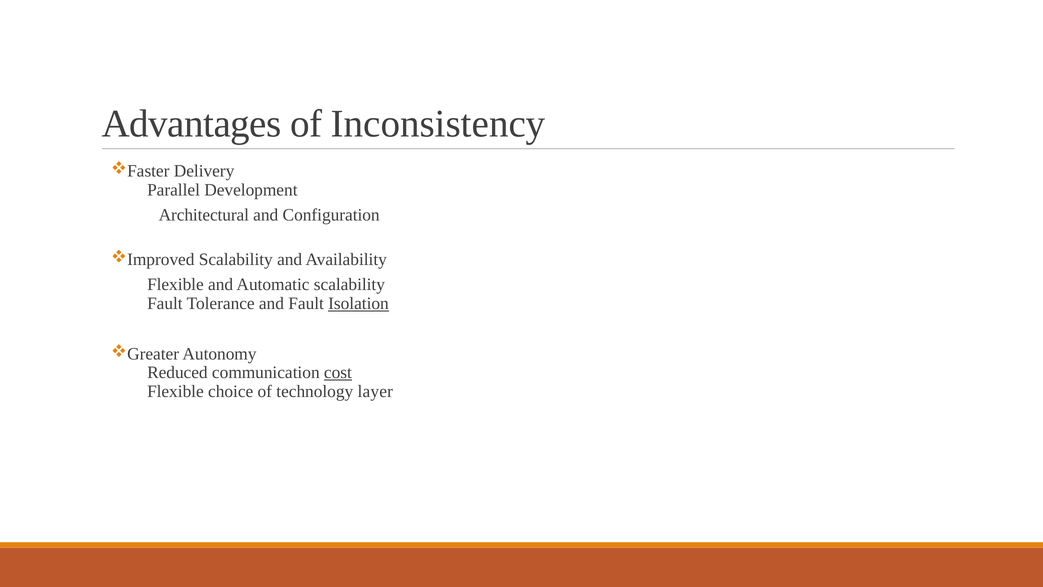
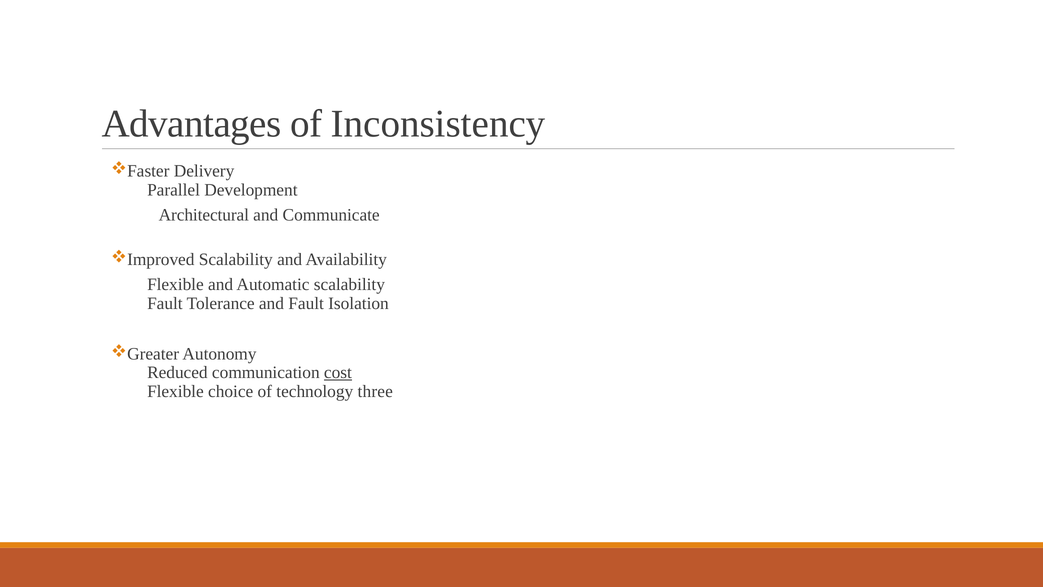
Configuration: Configuration -> Communicate (331, 215)
Isolation underline: present -> none (358, 303)
layer: layer -> three (375, 391)
